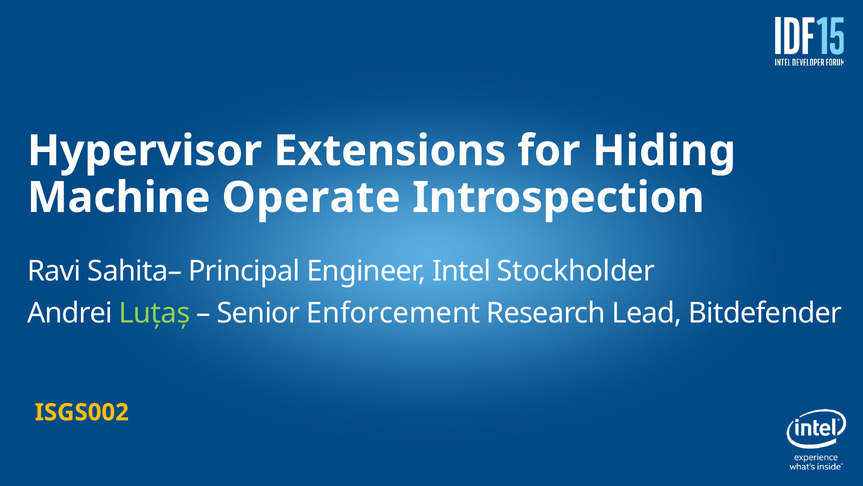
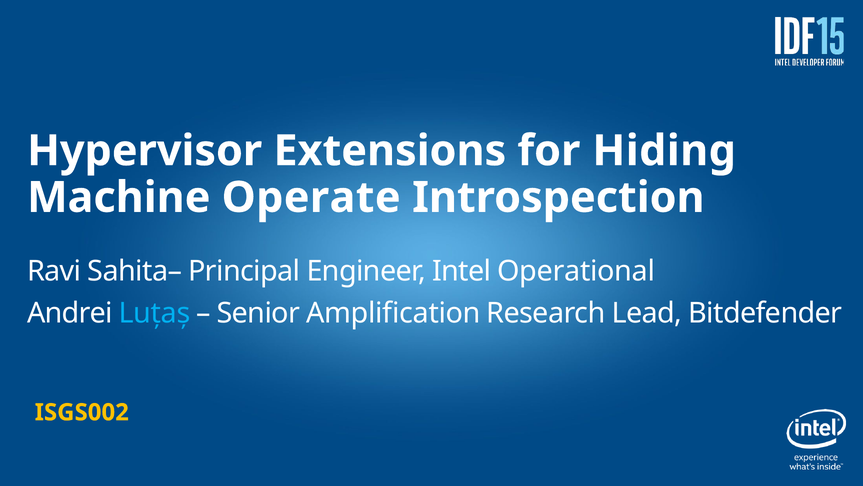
Stockholder: Stockholder -> Operational (576, 271)
Luțaș colour: light green -> light blue (155, 313)
Enforcement: Enforcement -> Amplification (393, 313)
